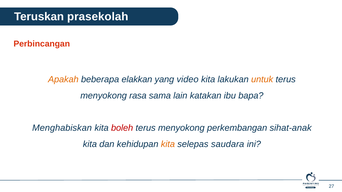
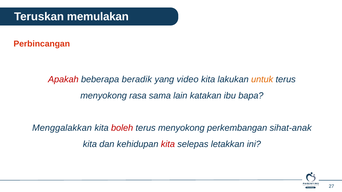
prasekolah: prasekolah -> memulakan (98, 17)
Apakah colour: orange -> red (63, 80)
elakkan: elakkan -> beradik (137, 80)
Menghabiskan: Menghabiskan -> Menggalakkan (62, 128)
kita colour: orange -> red (168, 144)
saudara: saudara -> letakkan (228, 144)
